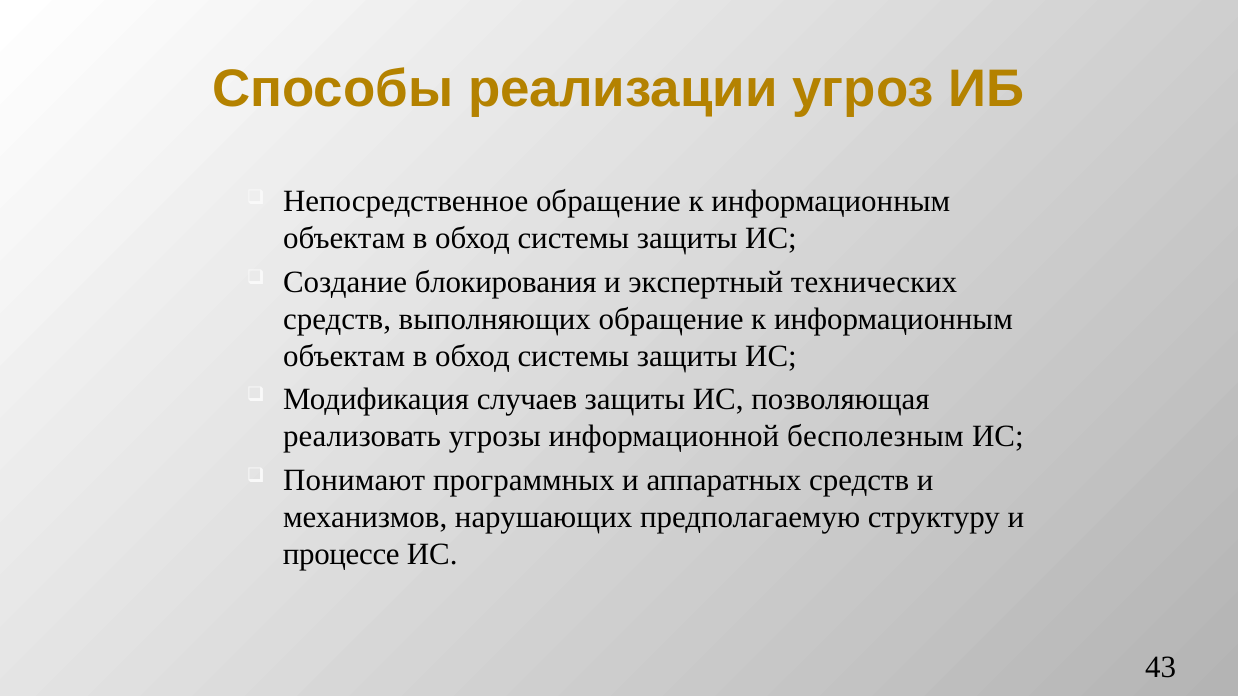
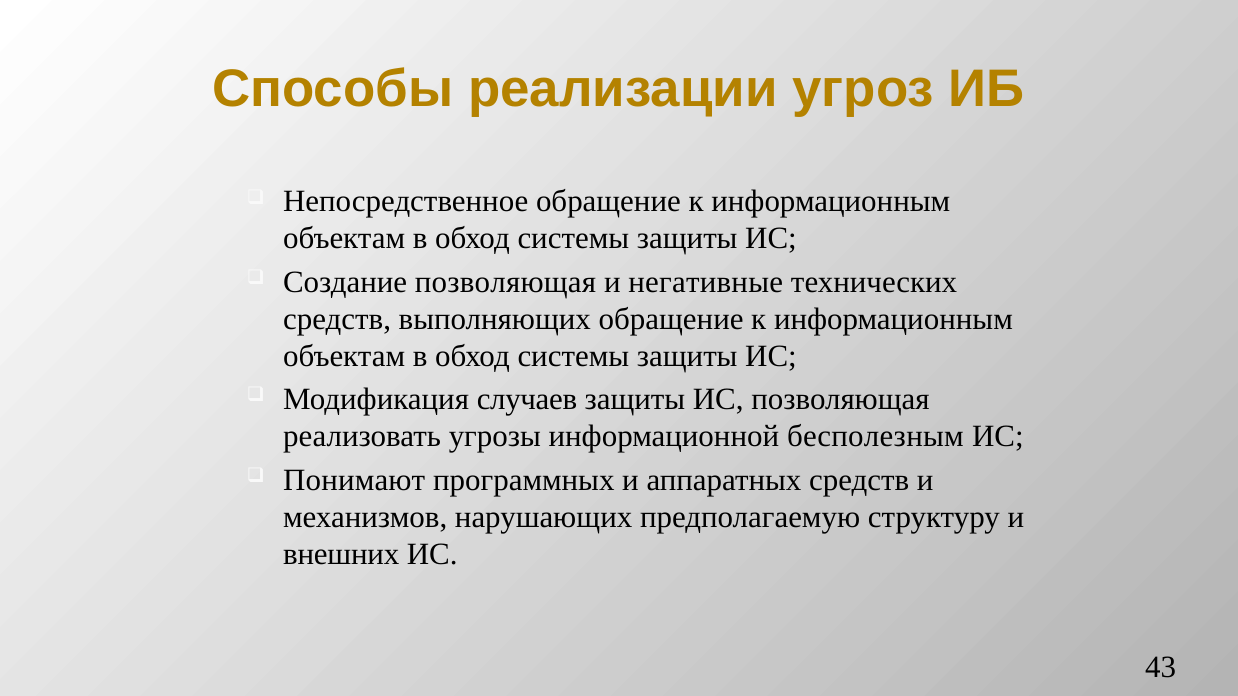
Создание блокирования: блокирования -> позволяющая (506, 282)
экспертный: экспертный -> негативные (706, 282)
процессе: процессе -> внешних (341, 554)
